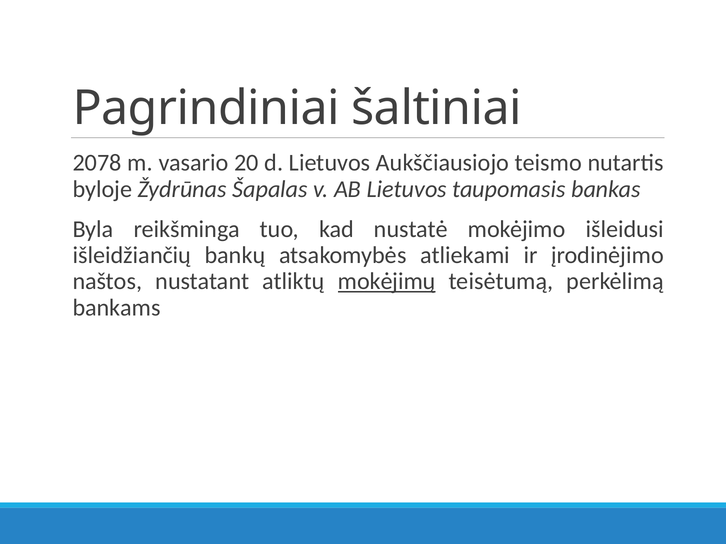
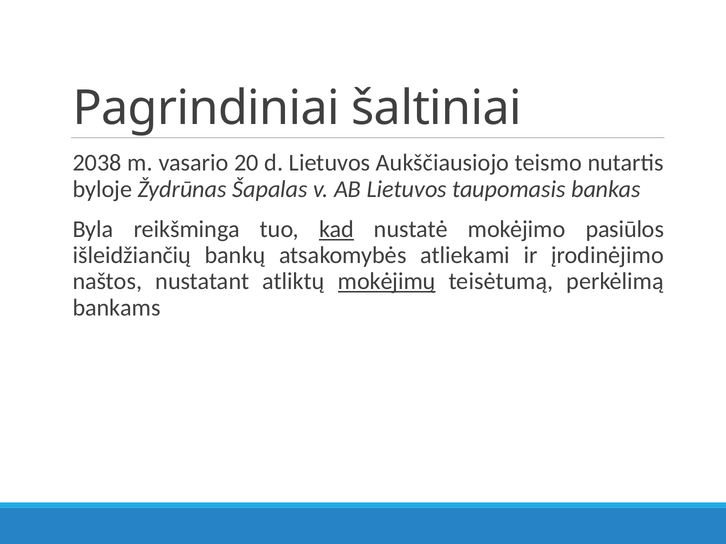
2078: 2078 -> 2038 (97, 163)
kad underline: none -> present (337, 229)
išleidusi: išleidusi -> pasiūlos (625, 229)
